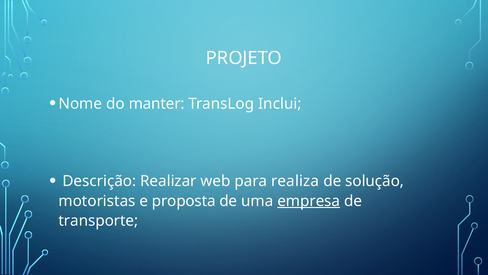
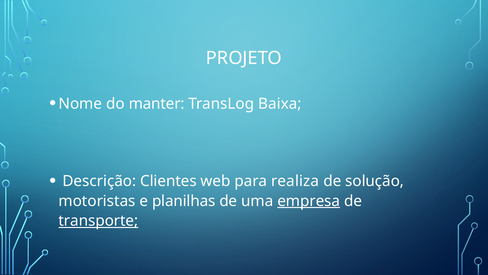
Inclui: Inclui -> Baixa (280, 104)
Realizar: Realizar -> Clientes (168, 181)
proposta: proposta -> planilhas (184, 201)
transporte underline: none -> present (98, 220)
